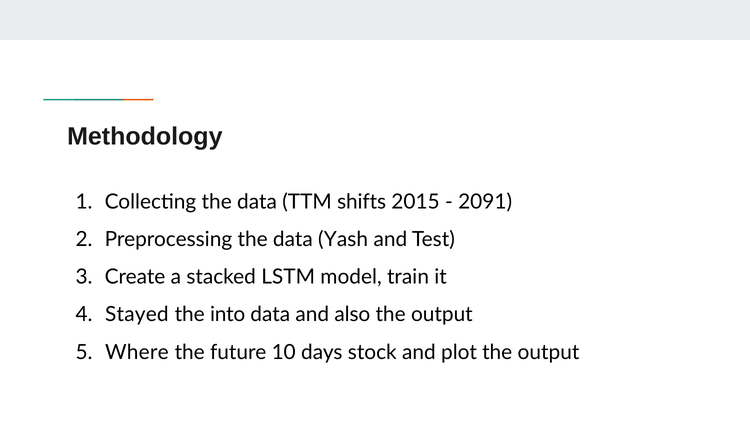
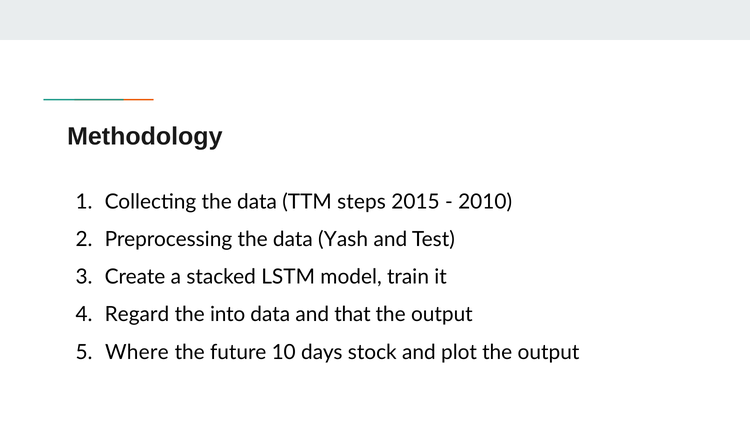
shifts: shifts -> steps (361, 202)
2091: 2091 -> 2010 (485, 202)
Stayed: Stayed -> Regard (137, 314)
also: also -> that (352, 314)
